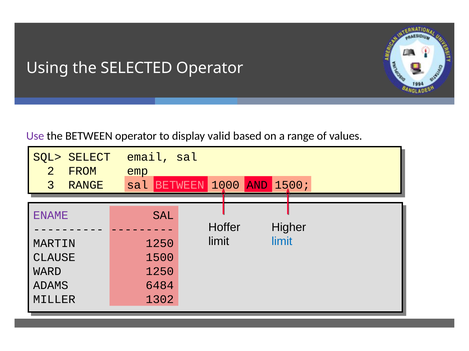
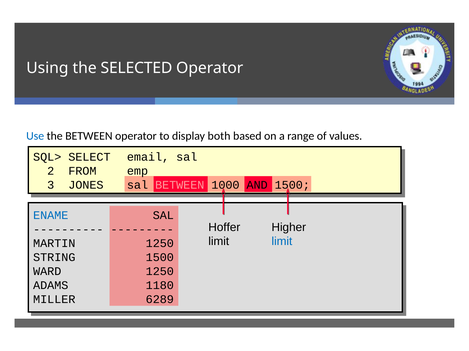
Use colour: purple -> blue (35, 136)
valid: valid -> both (219, 136)
3 RANGE: RANGE -> JONES (86, 185)
ENAME colour: purple -> blue (51, 216)
CLAUSE: CLAUSE -> STRING (54, 258)
6484: 6484 -> 1180 (160, 286)
1302: 1302 -> 6289 (160, 300)
